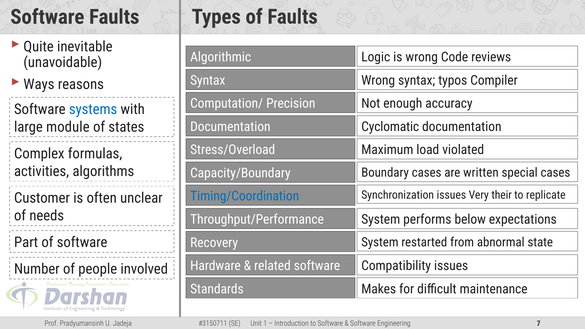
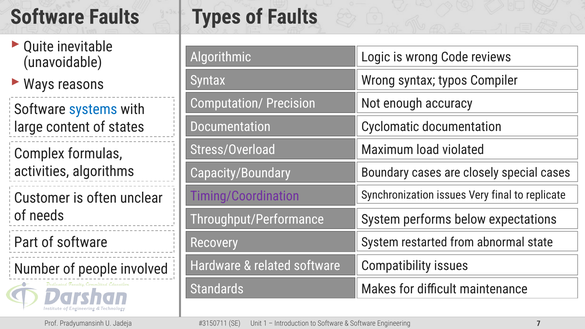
module: module -> content (68, 127)
written: written -> closely (481, 173)
Timing/Coordination colour: blue -> purple (245, 196)
their: their -> final (502, 195)
